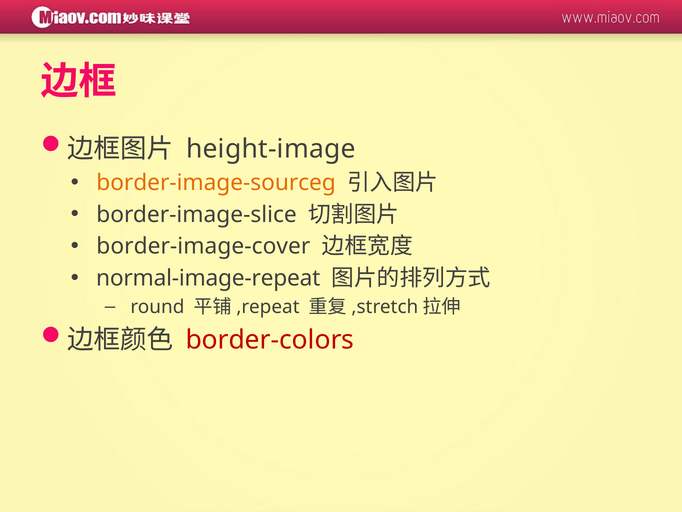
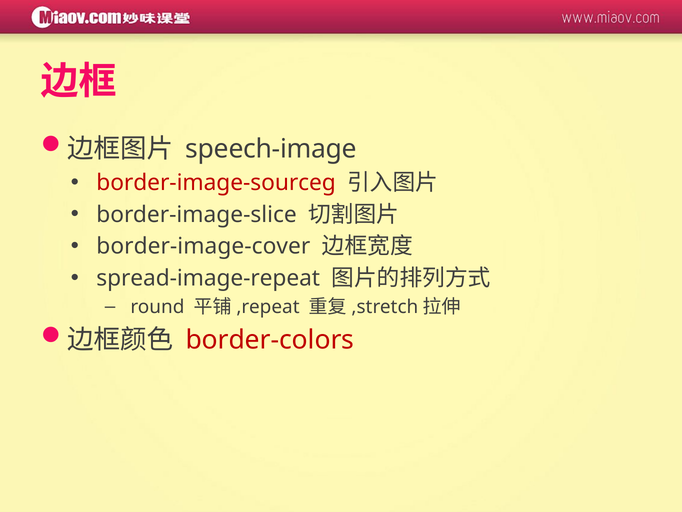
height-image: height-image -> speech-image (271, 149)
border-image-sourceg colour: orange -> red (216, 183)
normal-image-repeat: normal-image-repeat -> spread-image-repeat (208, 278)
